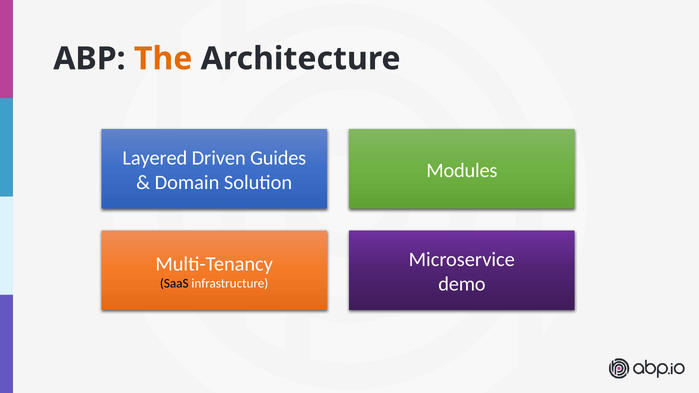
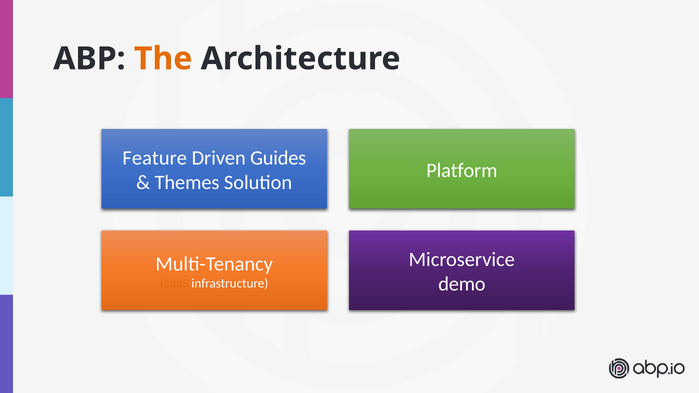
Layered: Layered -> Feature (155, 158)
Modules: Modules -> Platform (462, 170)
Domain: Domain -> Themes (187, 183)
SaaS colour: black -> orange (174, 284)
